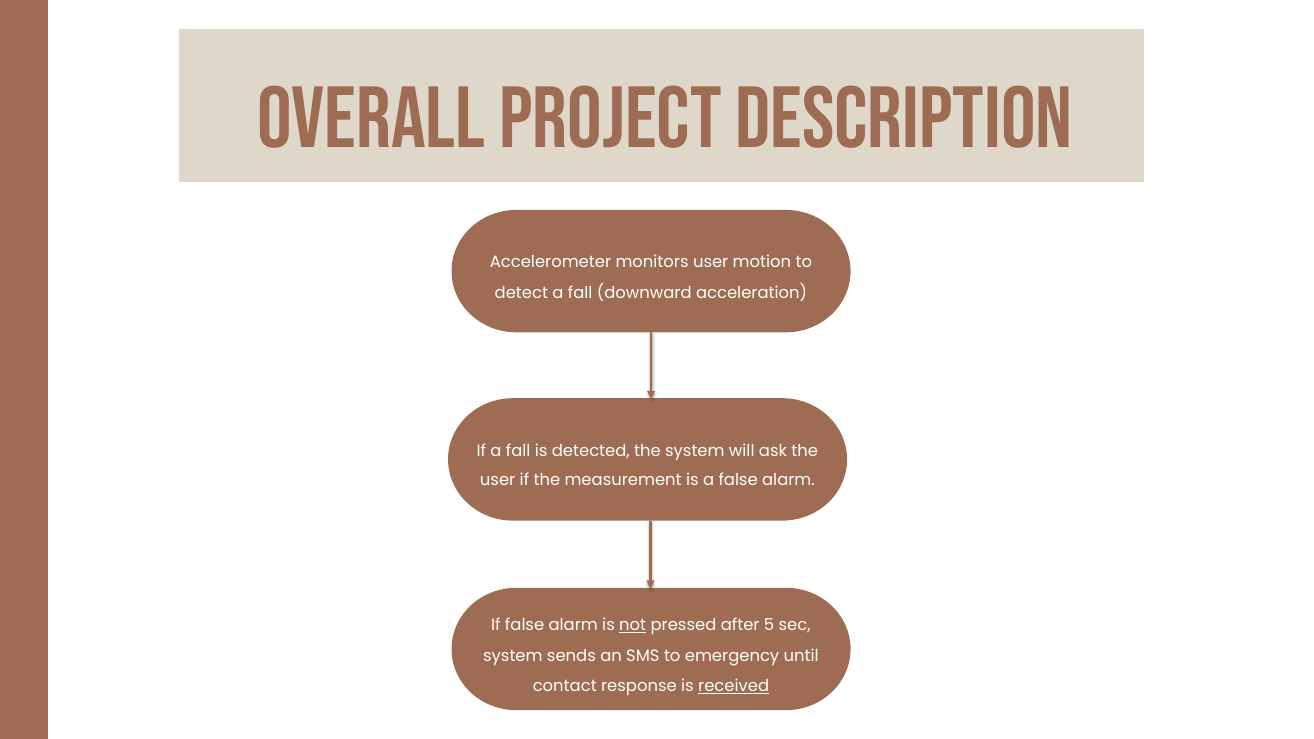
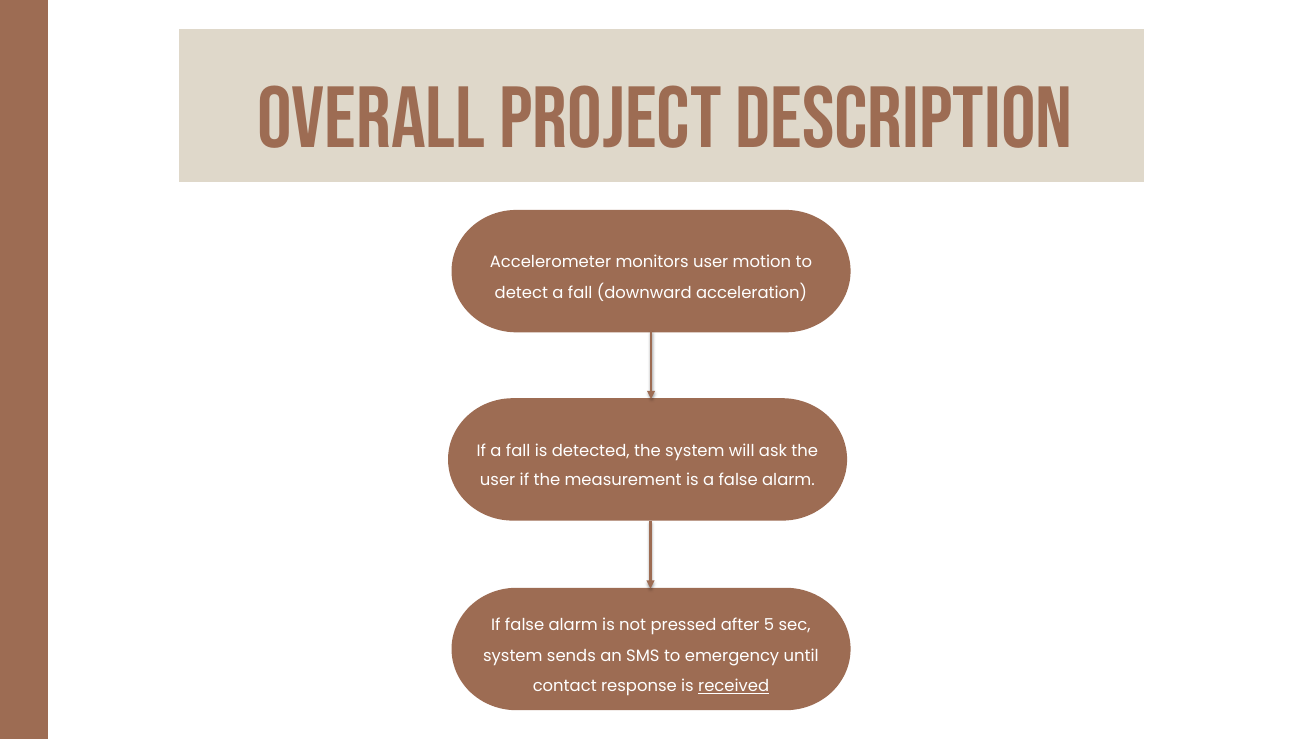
not underline: present -> none (633, 625)
